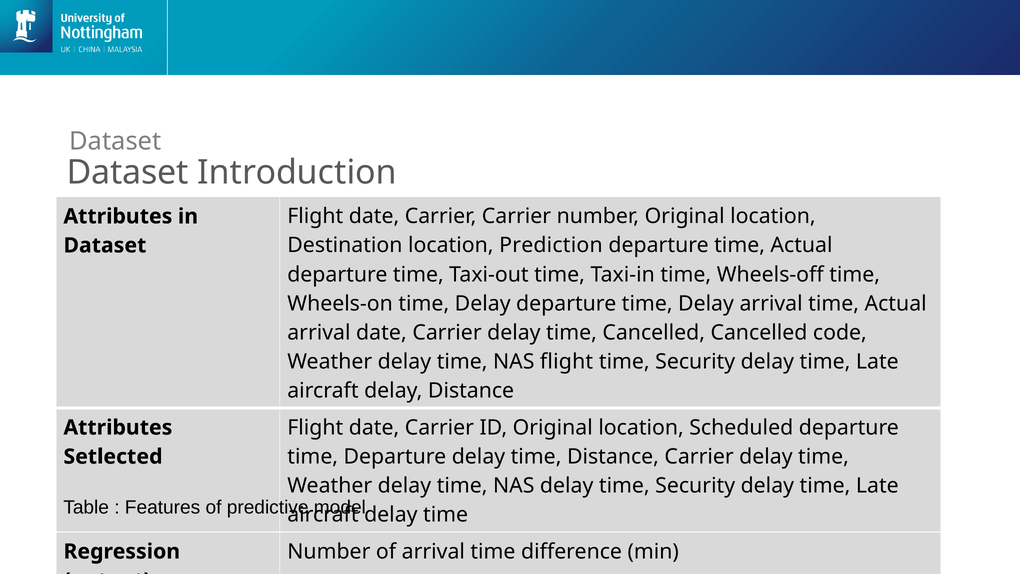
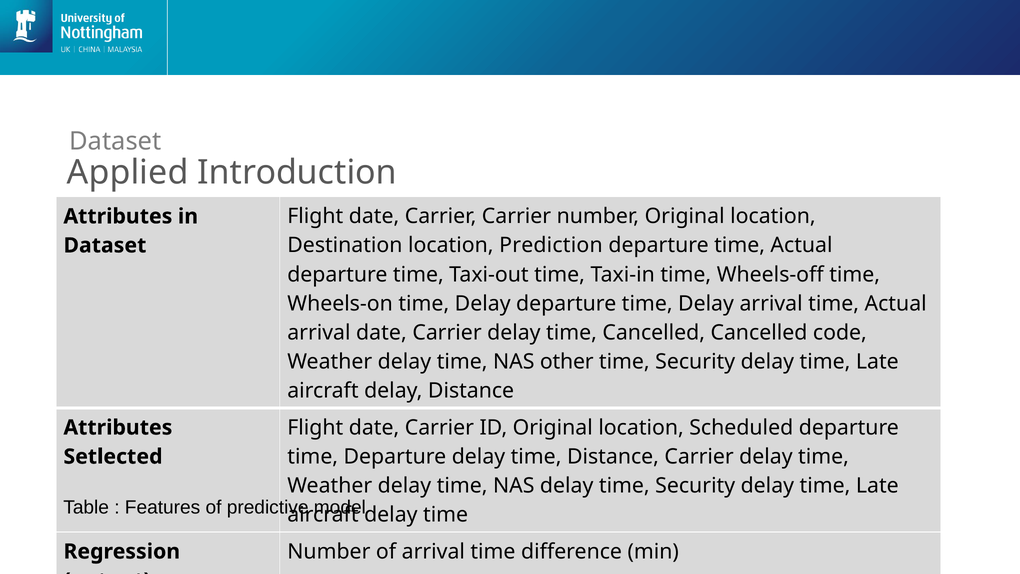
Dataset: Dataset -> Applied (128, 173)
NAS flight: flight -> other (567, 362)
